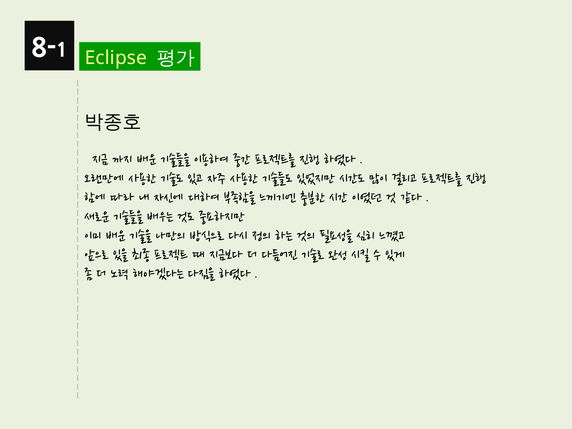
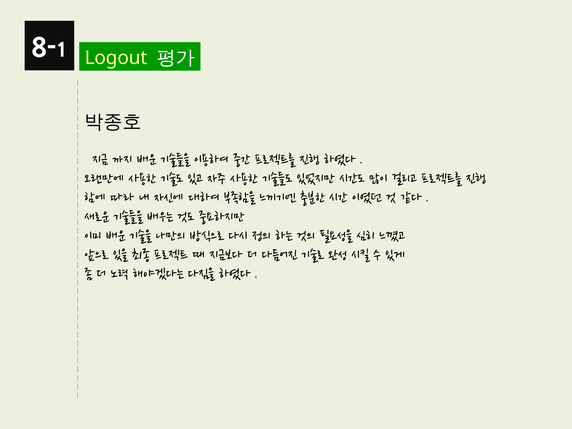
Eclipse: Eclipse -> Logout (116, 58)
